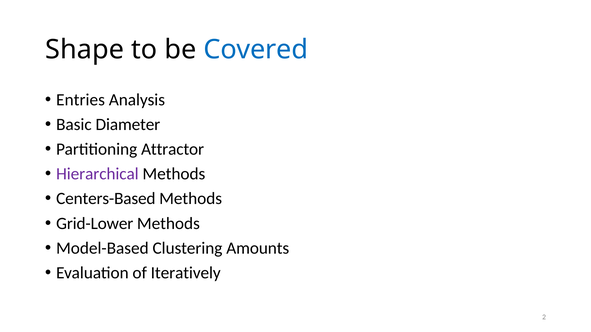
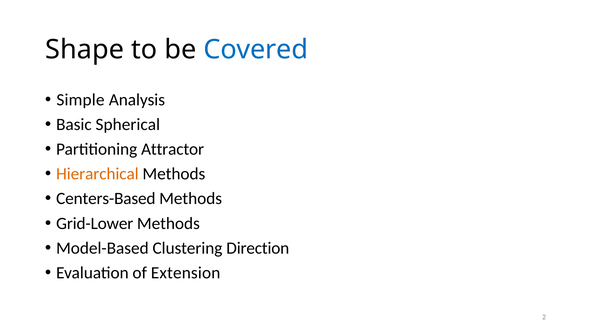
Entries: Entries -> Simple (80, 100)
Diameter: Diameter -> Spherical (128, 125)
Hierarchical colour: purple -> orange (97, 174)
Amounts: Amounts -> Direction (258, 248)
Iteratively: Iteratively -> Extension (186, 273)
